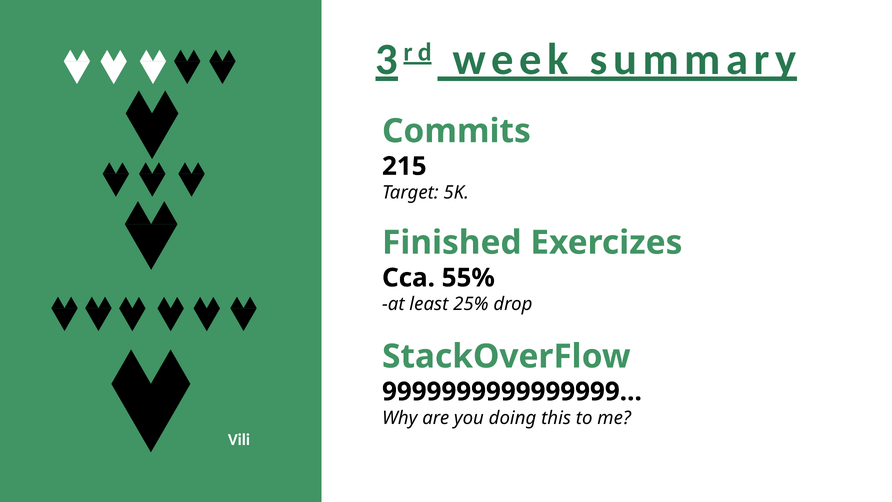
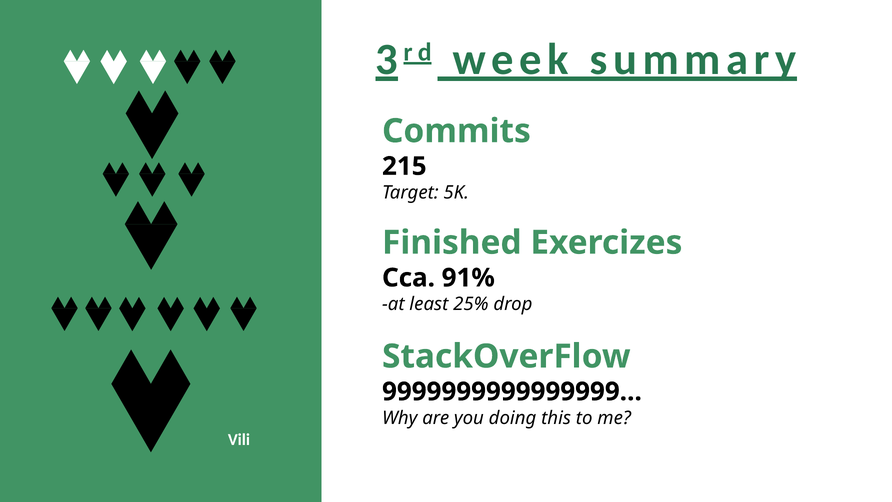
55%: 55% -> 91% (468, 278)
